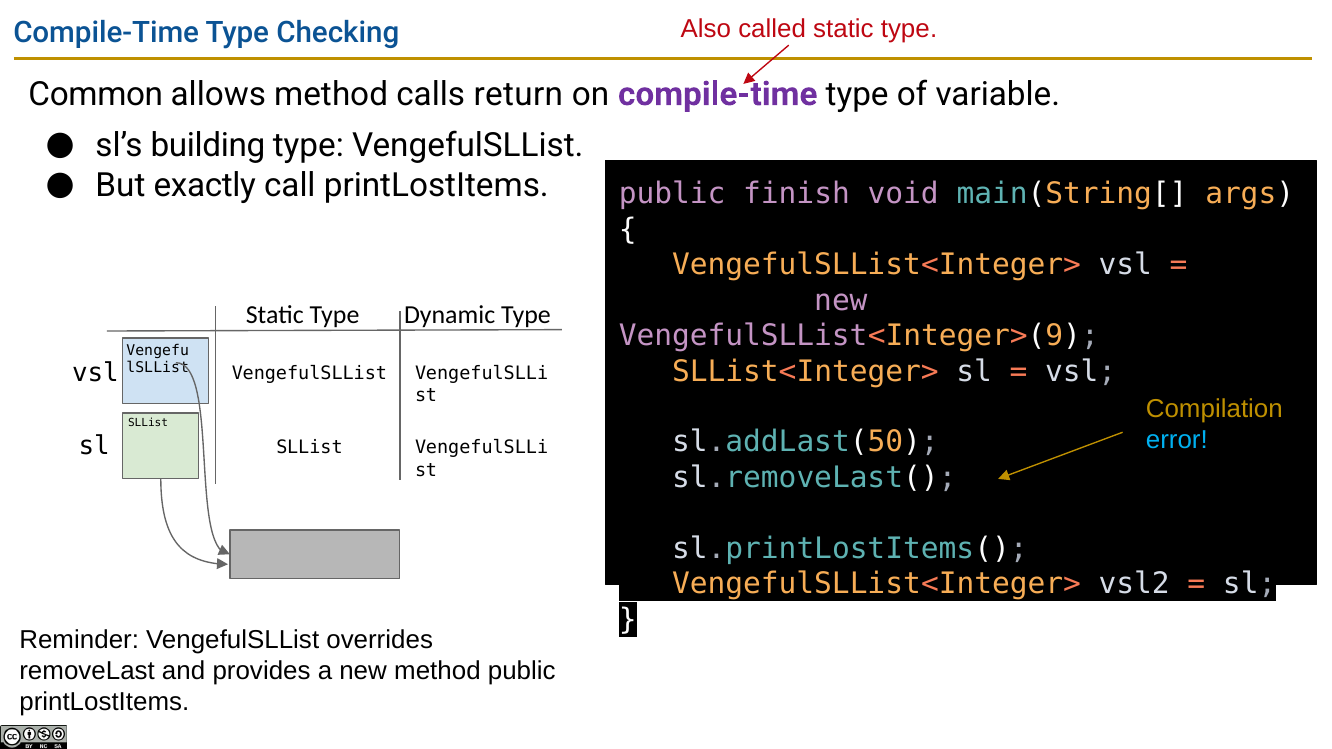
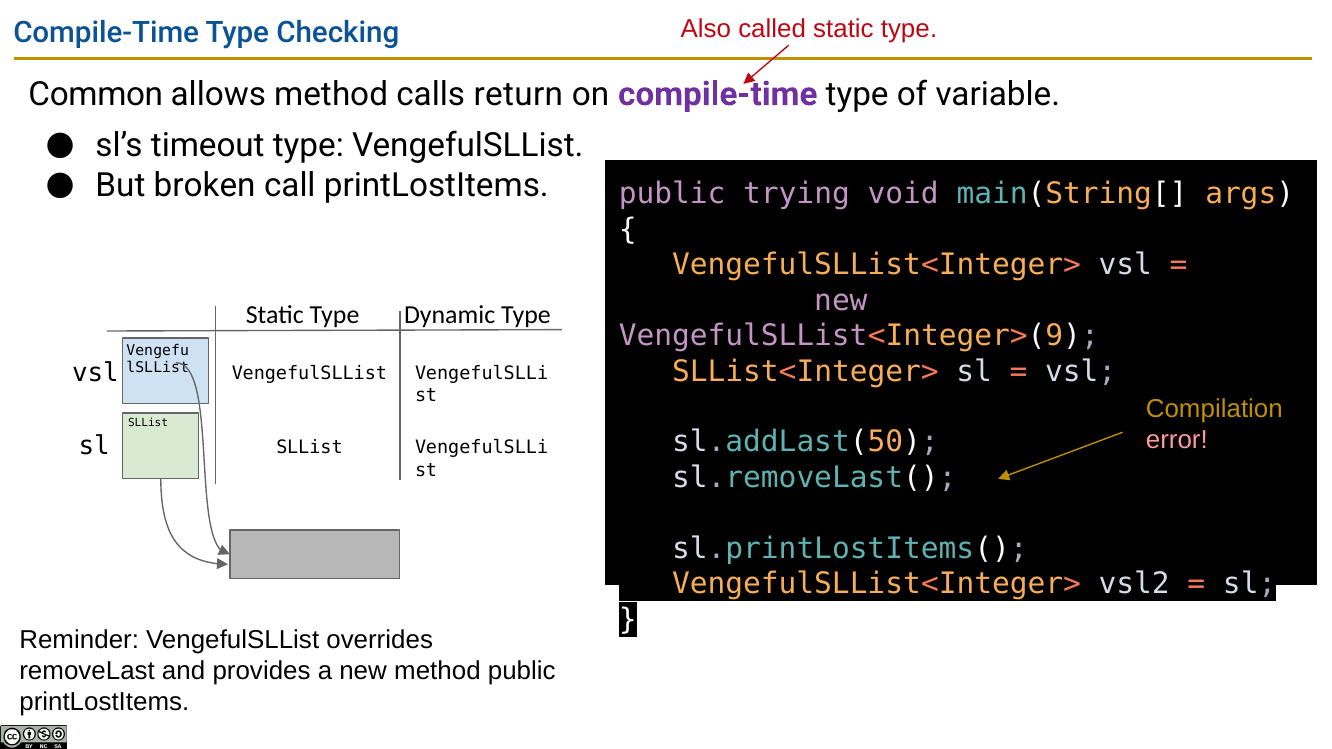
building: building -> timeout (208, 145)
exactly: exactly -> broken (205, 185)
finish: finish -> trying (797, 194)
error colour: light blue -> pink (1177, 440)
